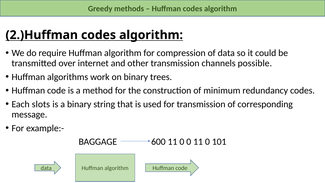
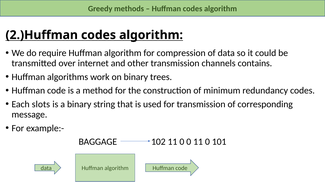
possible: possible -> contains (255, 63)
600: 600 -> 102 (158, 142)
